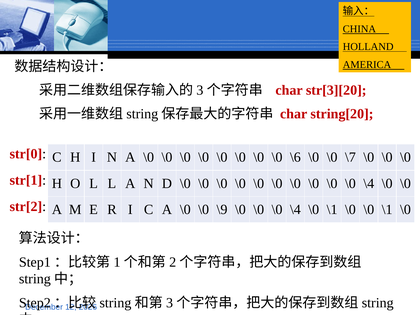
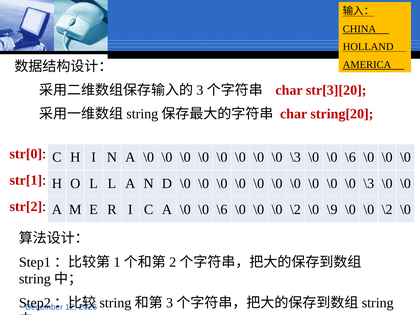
\6: \6 -> \3 (295, 157)
\7: \7 -> \6 (350, 157)
\4: \4 -> \3 (369, 183)
A \0 \0 \9: \9 -> \6 (222, 210)
\4: \4 -> \2 (295, 210)
\1: \1 -> \9 (332, 210)
\1: \1 -> \2 (387, 210)
